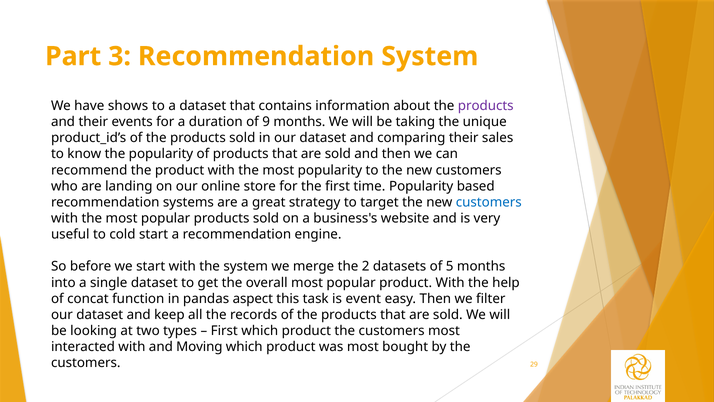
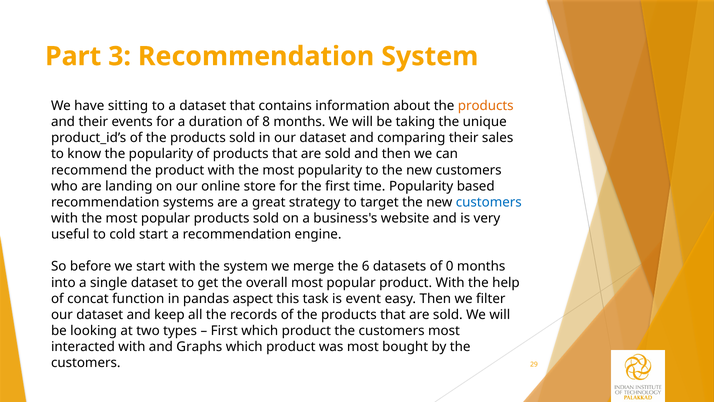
shows: shows -> sitting (128, 106)
products colour: purple -> orange (486, 106)
9: 9 -> 8 (266, 122)
2: 2 -> 6 (366, 266)
5: 5 -> 0 (450, 266)
Moving: Moving -> Graphs (199, 347)
